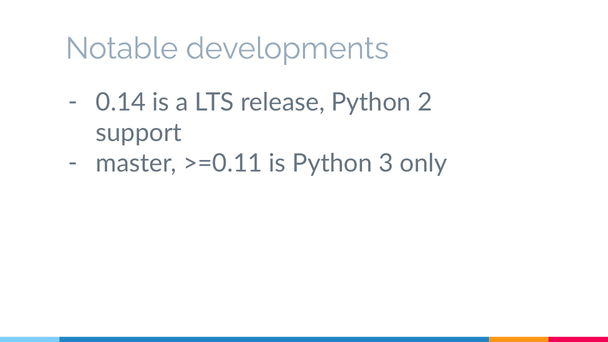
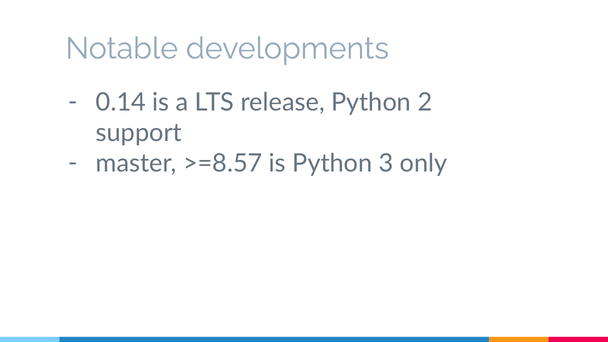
>=0.11: >=0.11 -> >=8.57 (223, 163)
